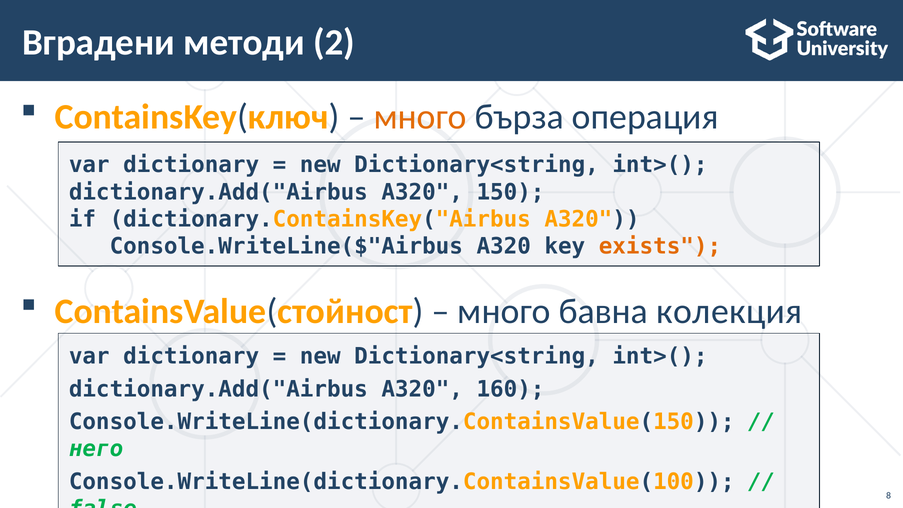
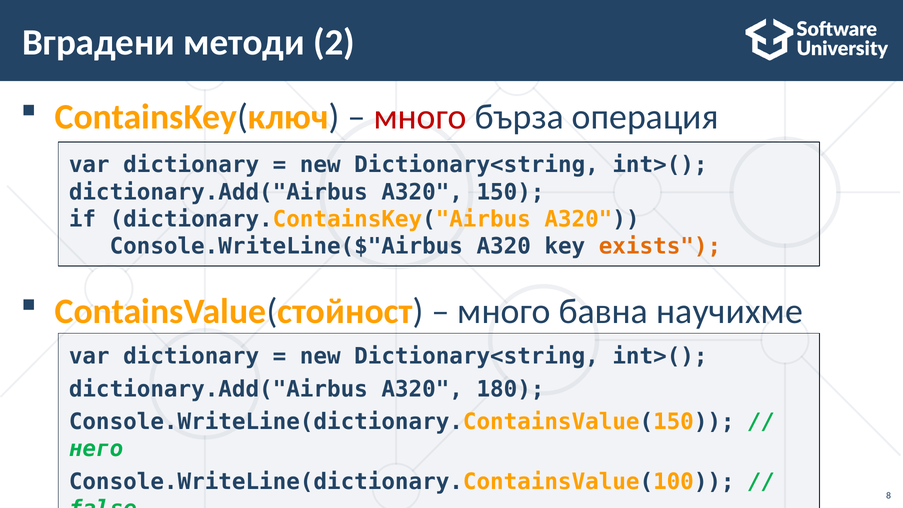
много colour: orange -> red (420, 117)
колекция: колекция -> научихме (729, 311)
160: 160 -> 180 (510, 389)
